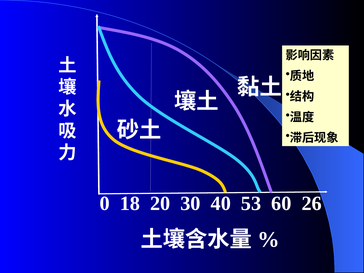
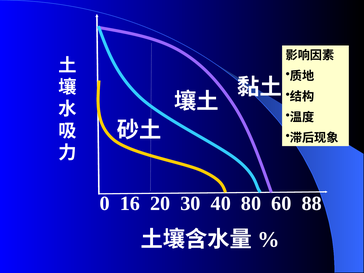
18: 18 -> 16 (130, 203)
53: 53 -> 80 (251, 203)
26: 26 -> 88 (312, 203)
